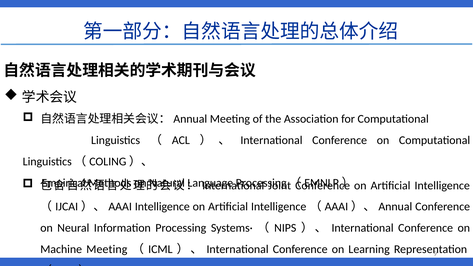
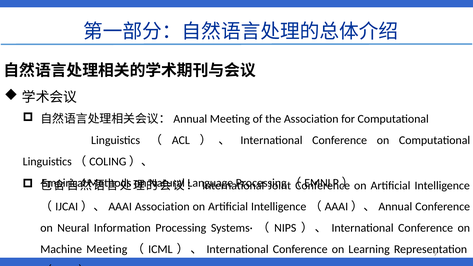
Intelligence: Intelligence -> Association (162, 207)
